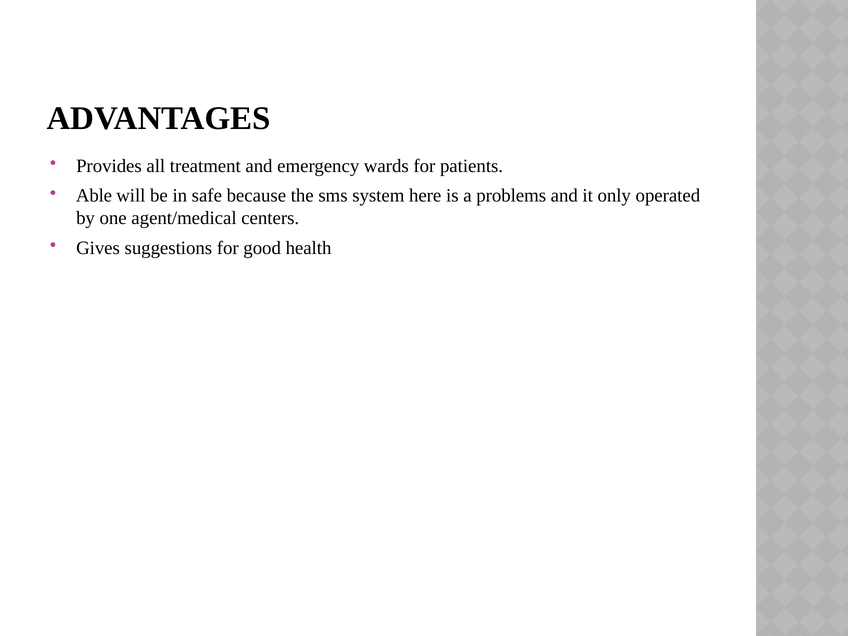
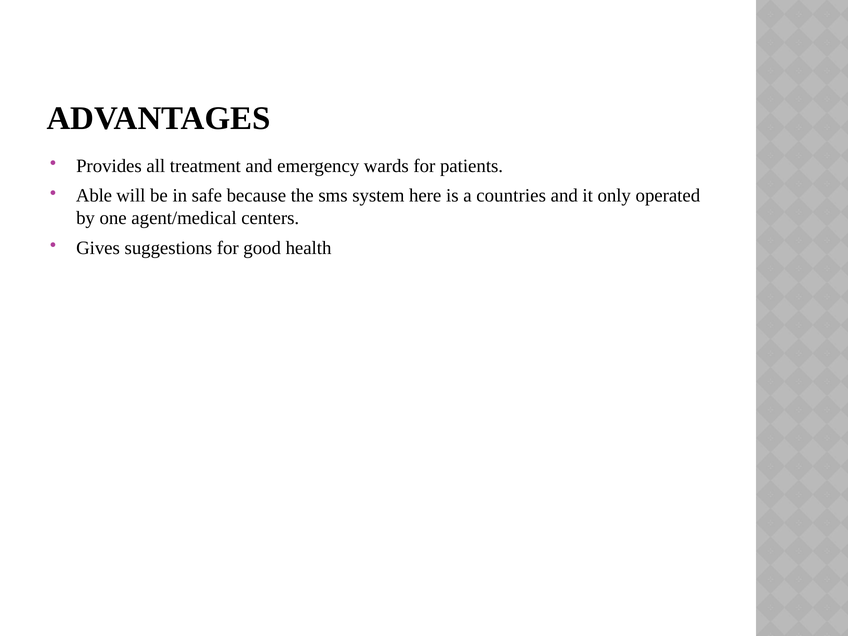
problems: problems -> countries (511, 196)
